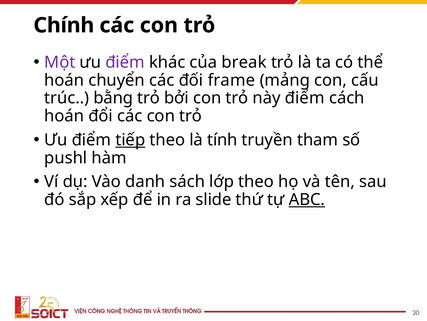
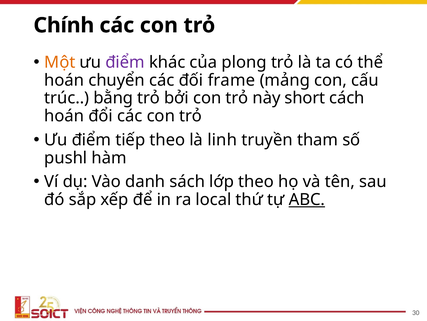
Một colour: purple -> orange (60, 62)
break: break -> plong (244, 62)
này điểm: điểm -> short (305, 98)
tiếp underline: present -> none (130, 140)
tính: tính -> linh (222, 140)
slide: slide -> local (214, 199)
